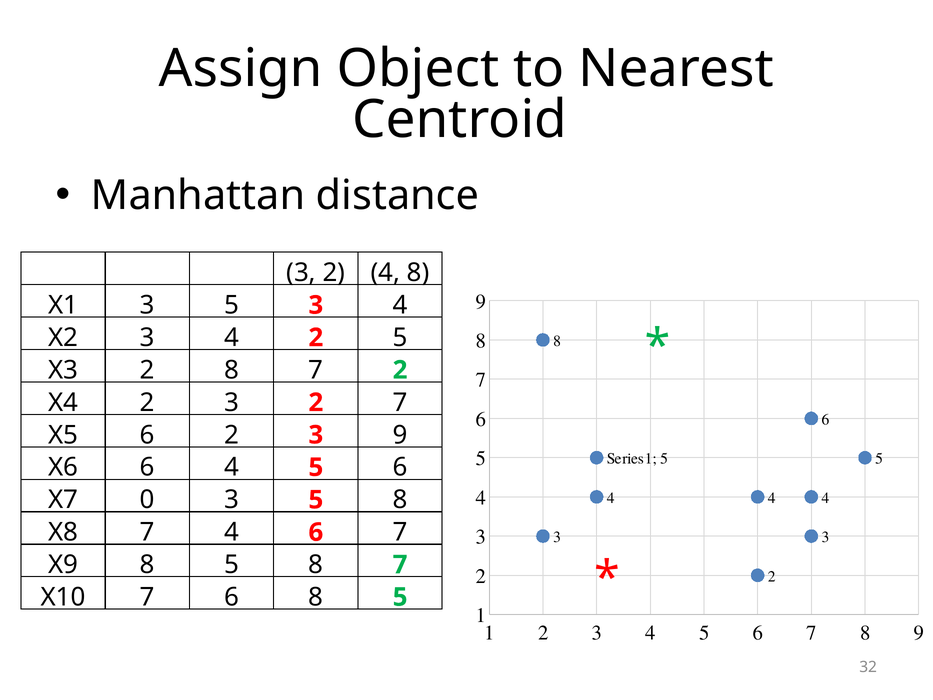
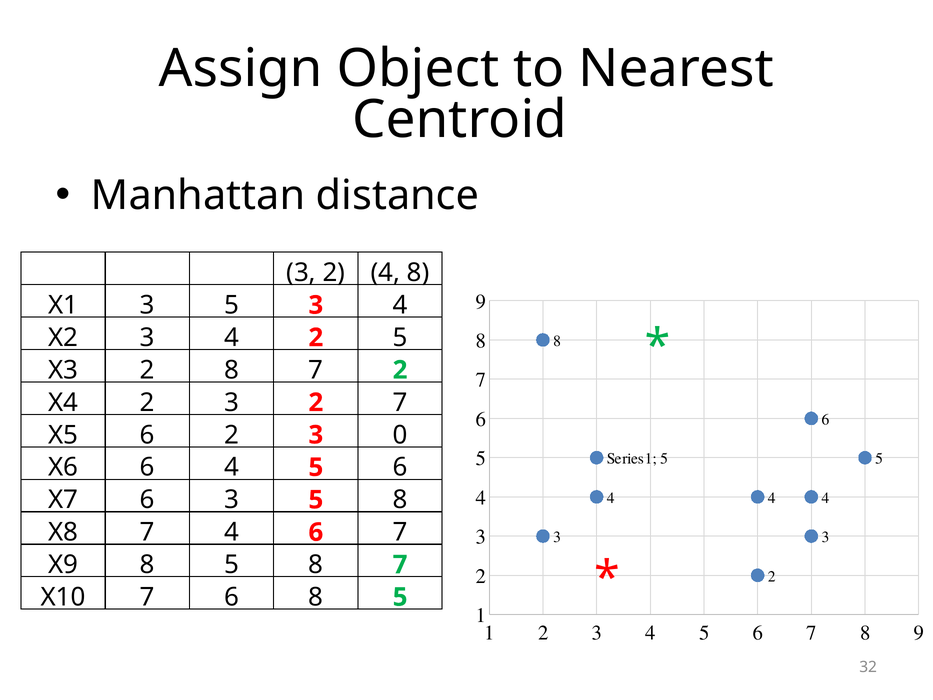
3 9: 9 -> 0 (400, 435)
X7 0: 0 -> 6 (147, 500)
